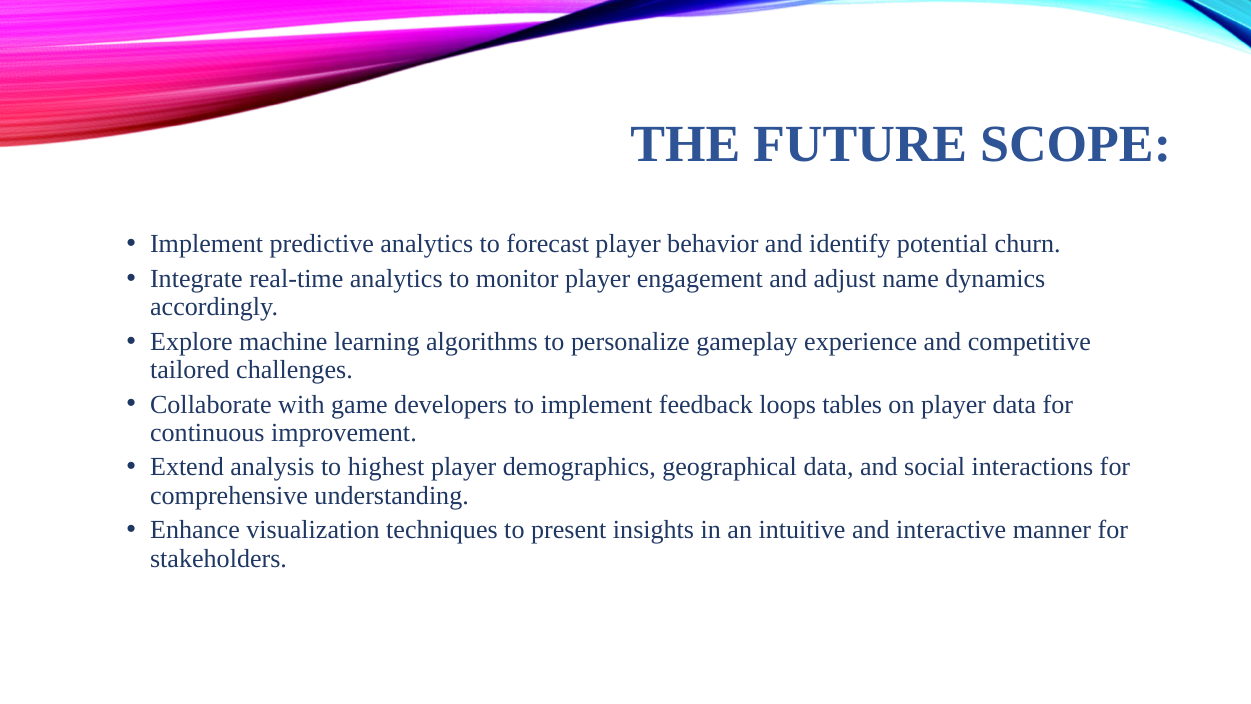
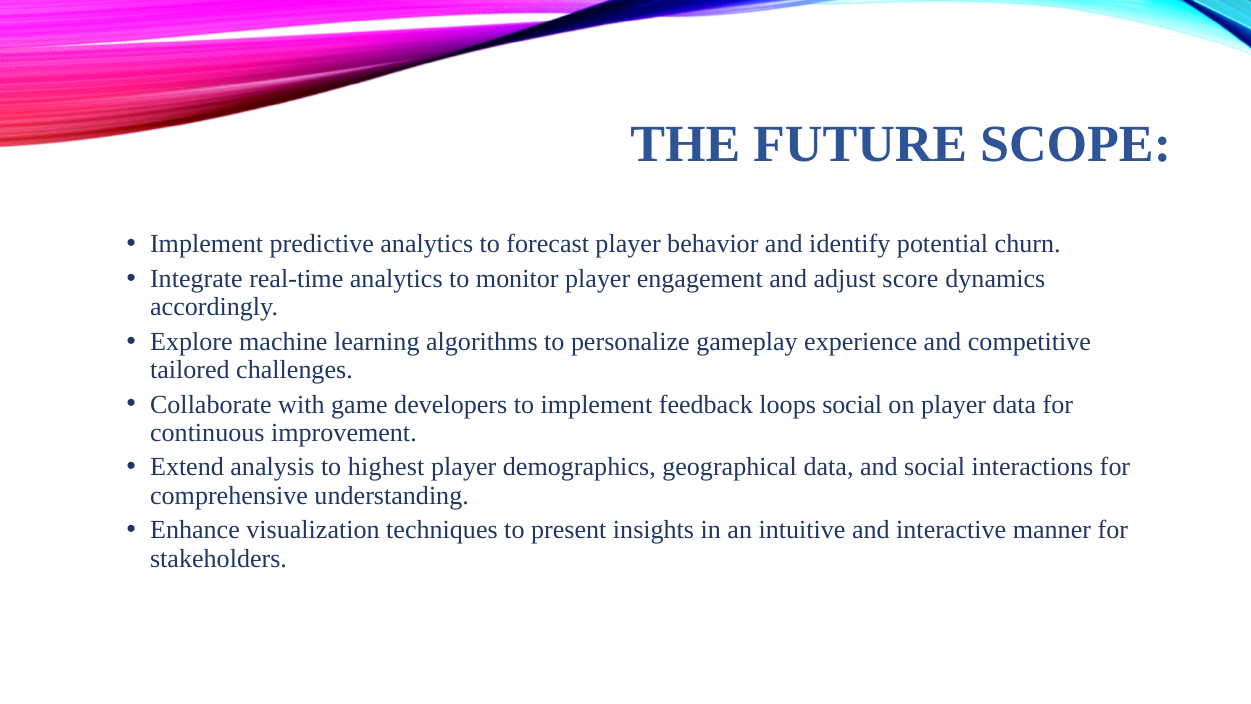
name: name -> score (910, 279)
loops tables: tables -> social (852, 404)
